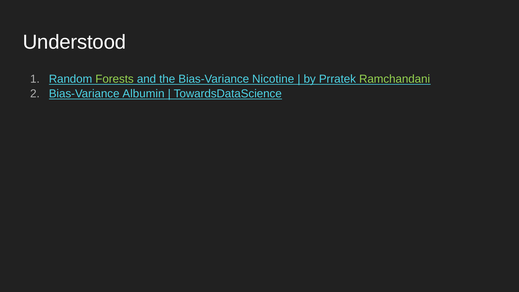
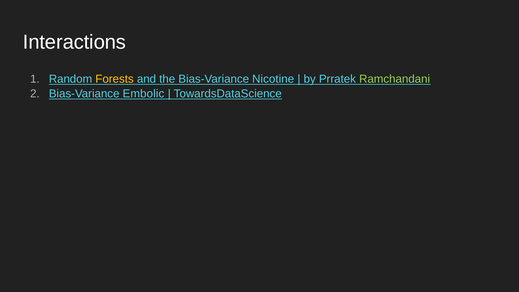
Understood: Understood -> Interactions (74, 42)
Forests colour: light green -> yellow (115, 79)
Albumin: Albumin -> Embolic (143, 94)
